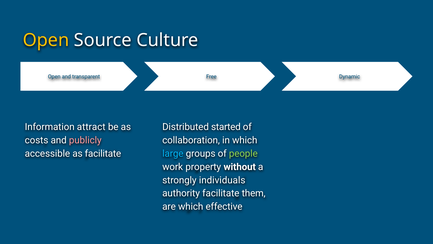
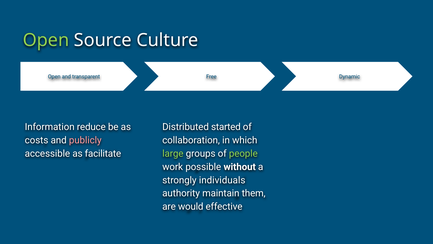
Open colour: yellow -> light green (46, 40)
attract: attract -> reduce (91, 127)
large colour: light blue -> light green (173, 153)
property: property -> possible (203, 167)
authority facilitate: facilitate -> maintain (221, 193)
are which: which -> would (191, 206)
